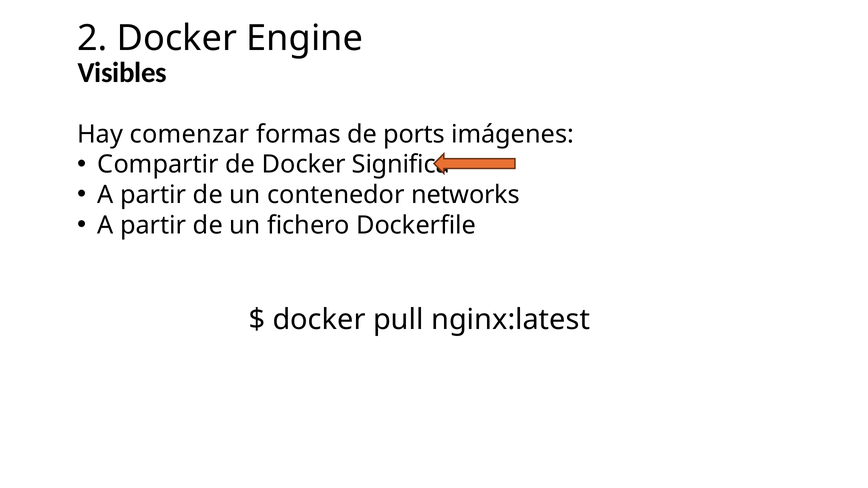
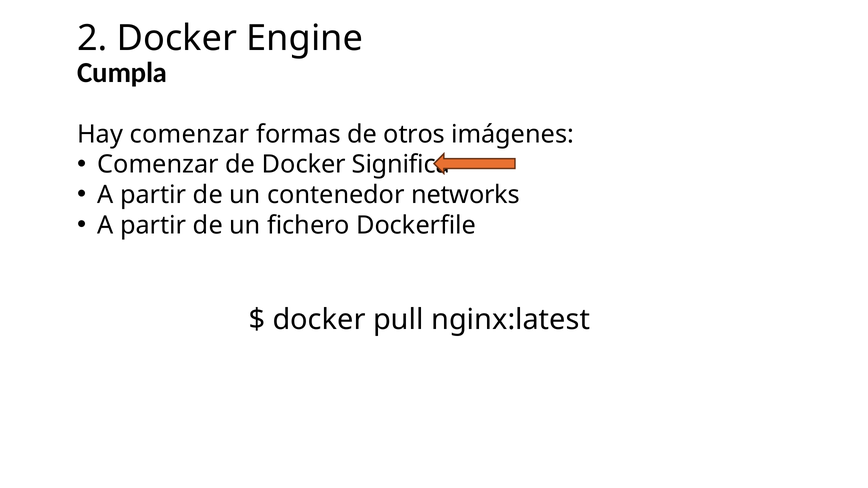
Visibles: Visibles -> Cumpla (122, 73)
ports: ports -> otros (414, 134)
Compartir: Compartir -> Comenzar (158, 165)
